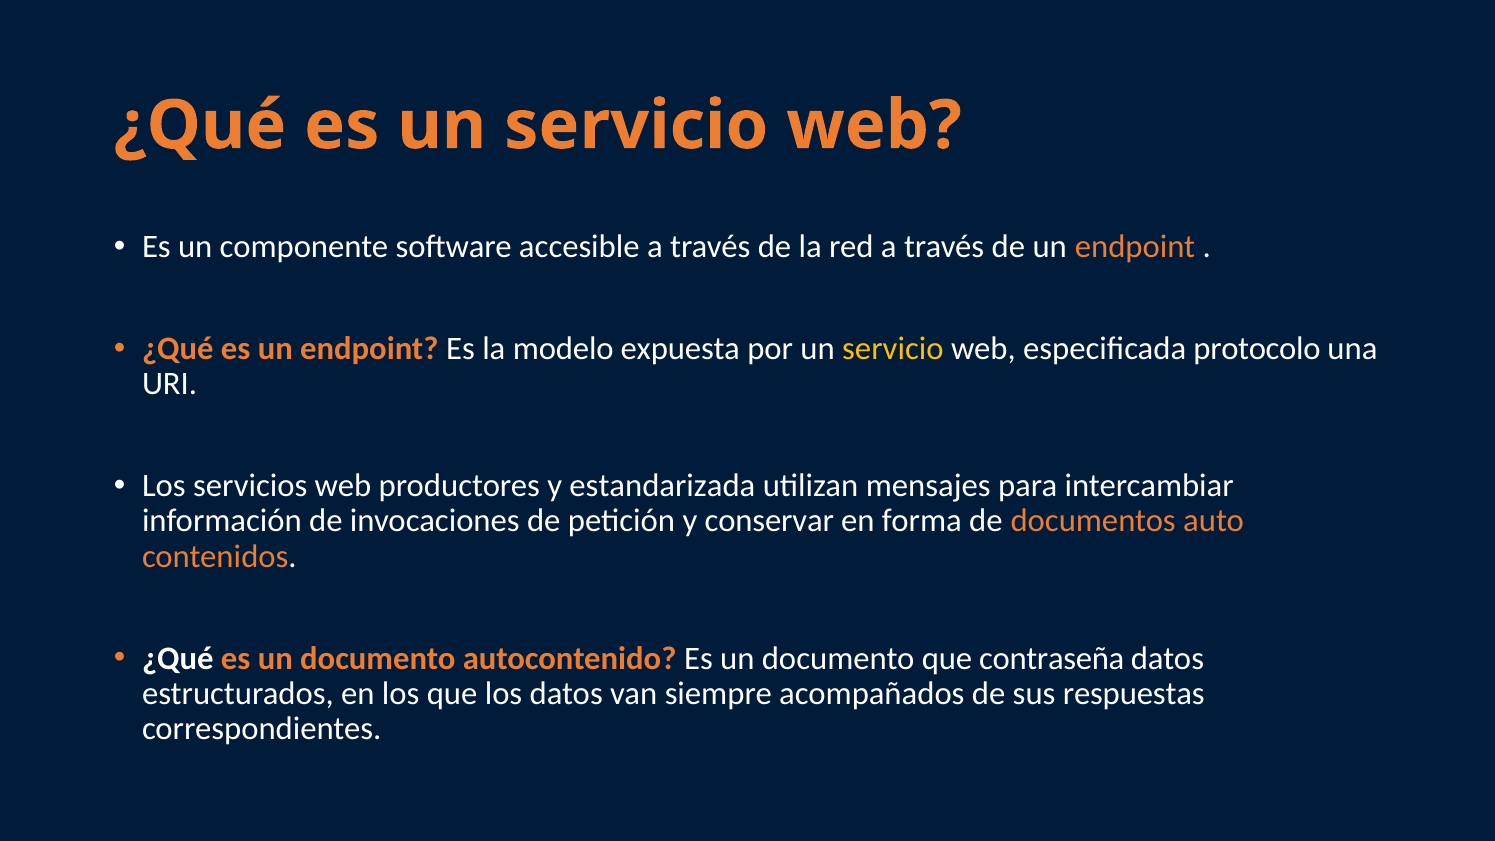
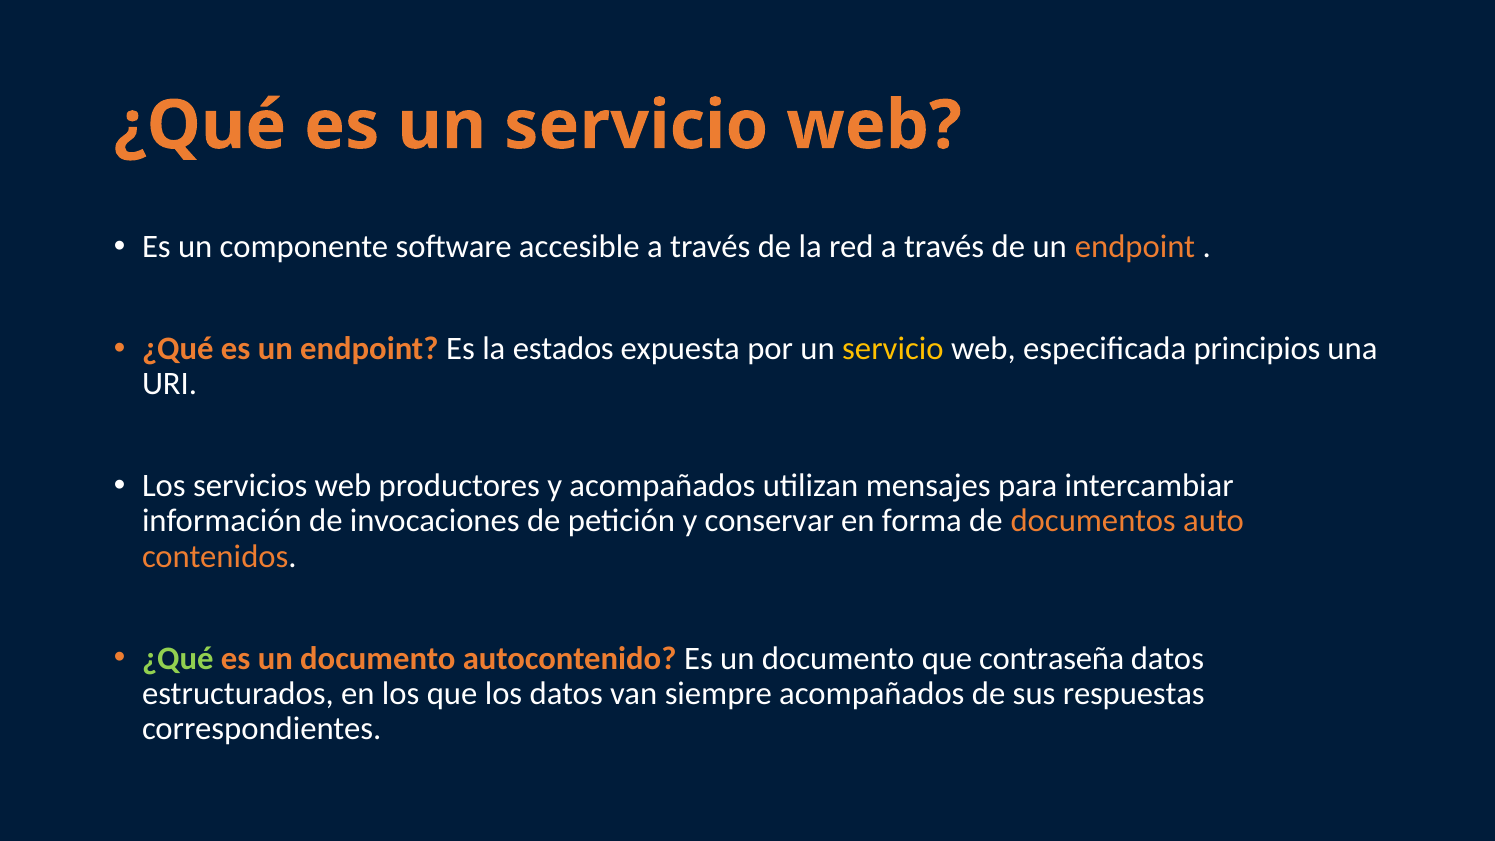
modelo: modelo -> estados (563, 349)
protocolo: protocolo -> principios (1257, 349)
y estandarizada: estandarizada -> acompañados (662, 486)
¿Qué colour: white -> light green (178, 658)
